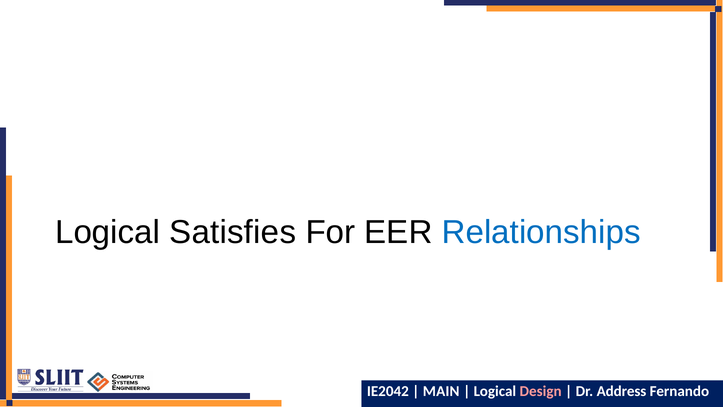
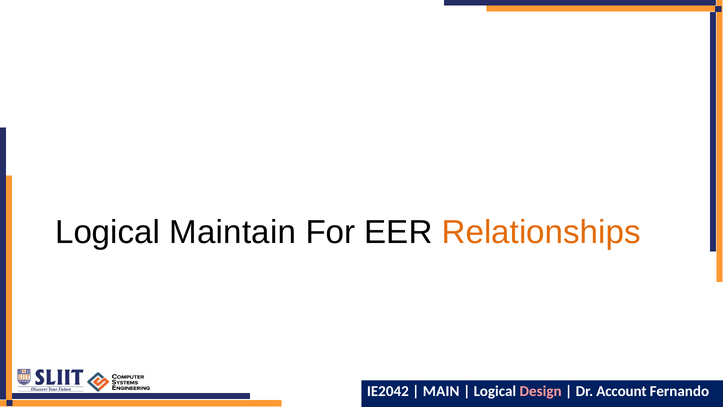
Satisfies: Satisfies -> Maintain (233, 232)
Relationships colour: blue -> orange (541, 232)
Address: Address -> Account (622, 391)
